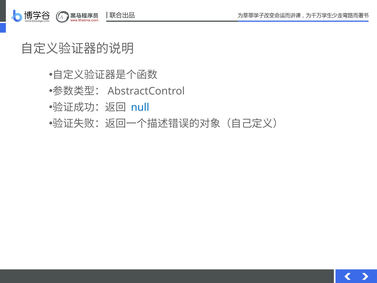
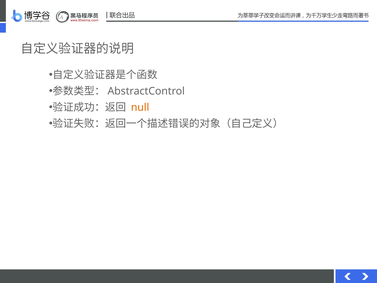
null colour: blue -> orange (140, 107)
